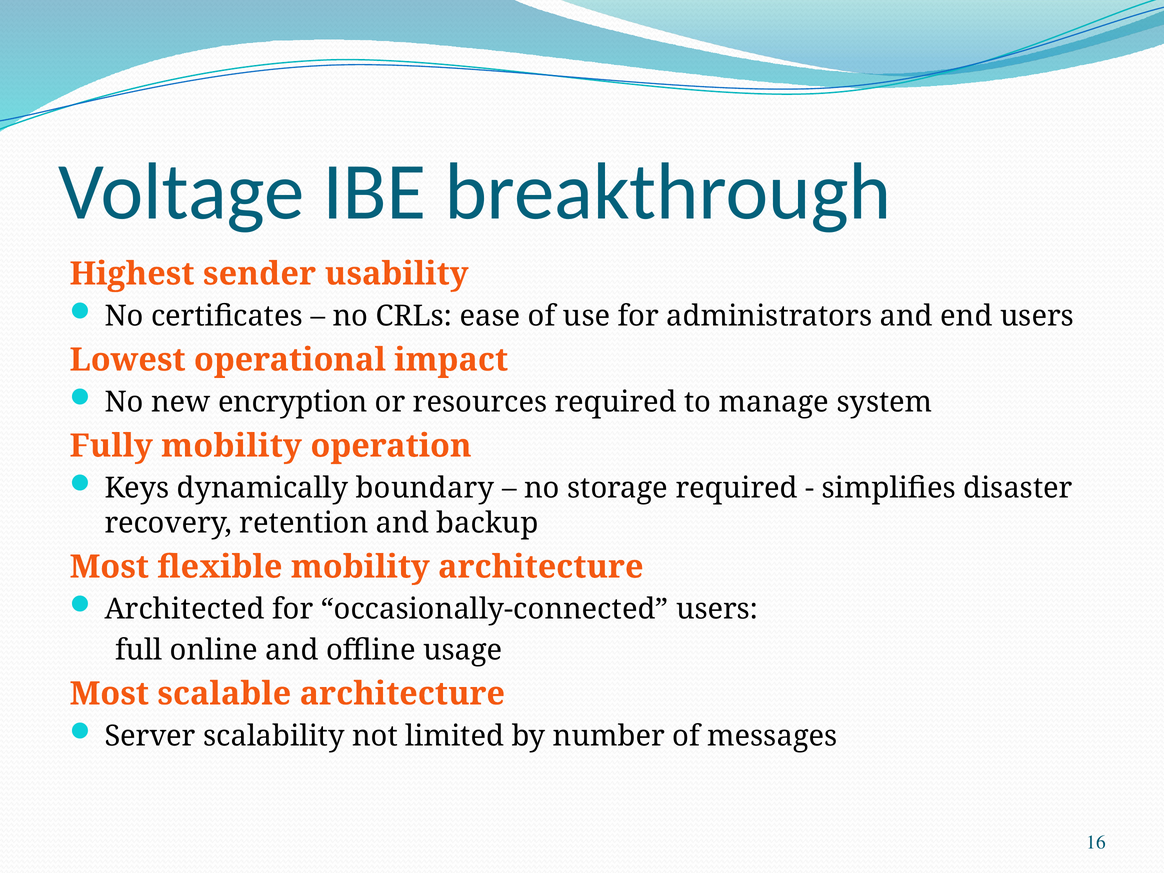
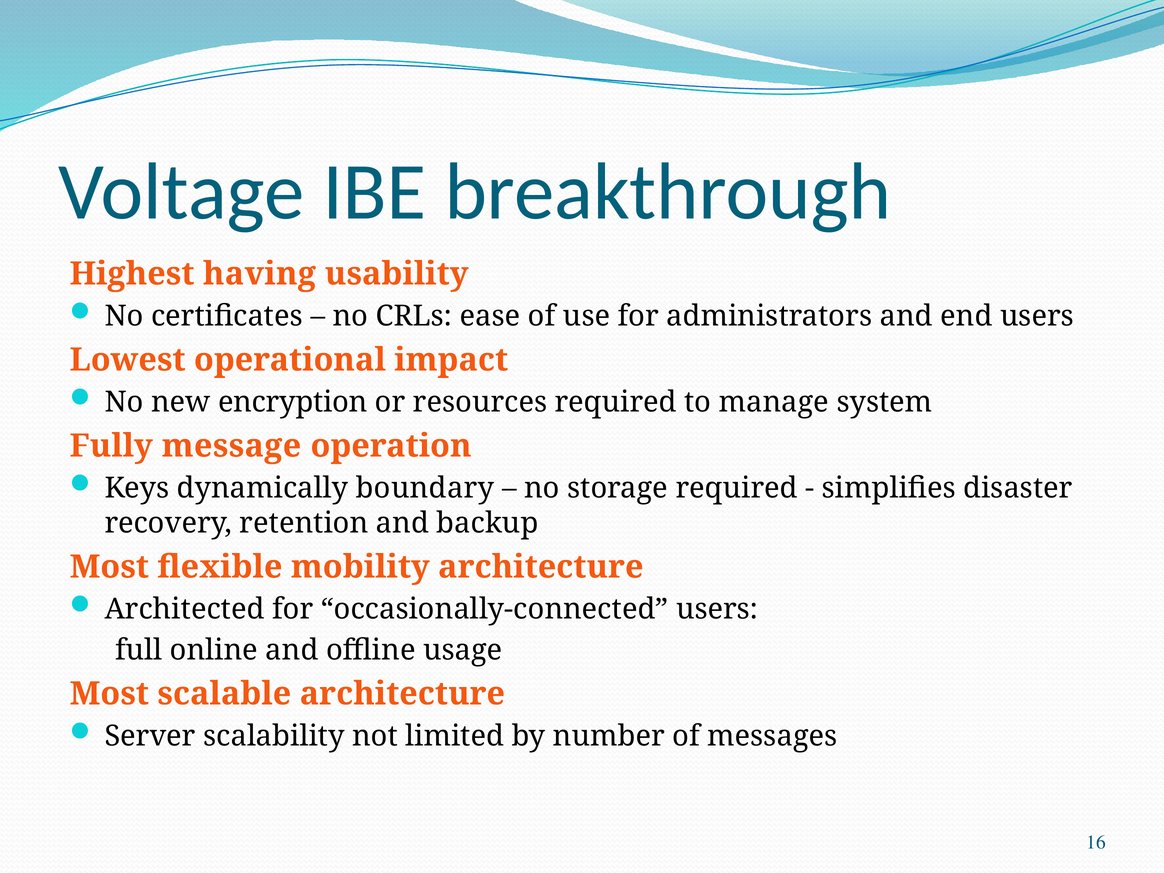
sender: sender -> having (259, 274)
Fully mobility: mobility -> message (231, 446)
